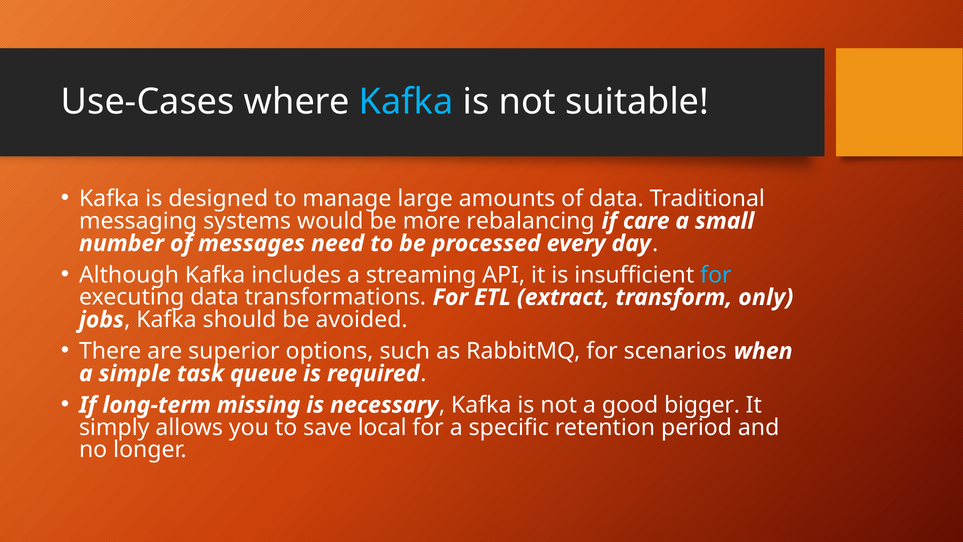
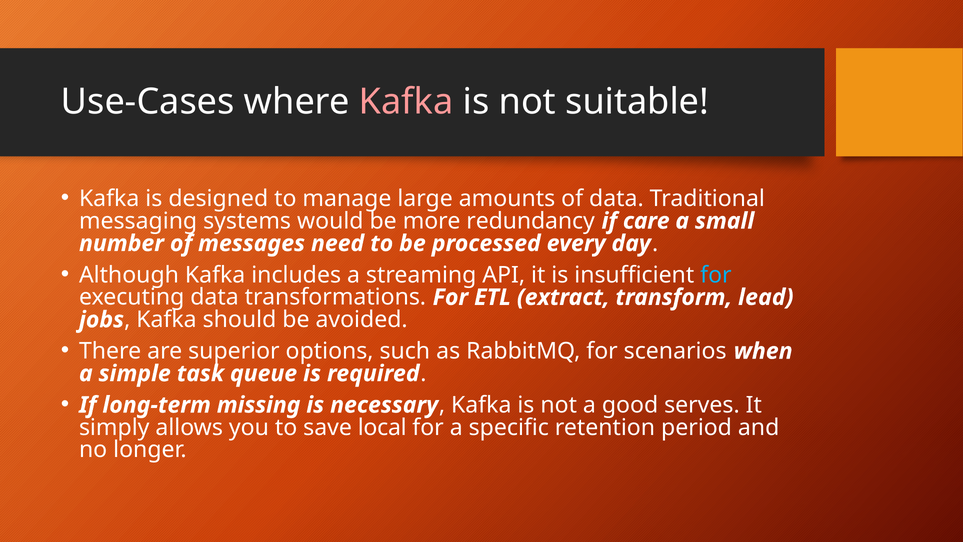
Kafka colour: light blue -> pink (406, 102)
rebalancing: rebalancing -> redundancy (531, 221)
only: only -> lead (766, 297)
bigger: bigger -> serves (702, 405)
